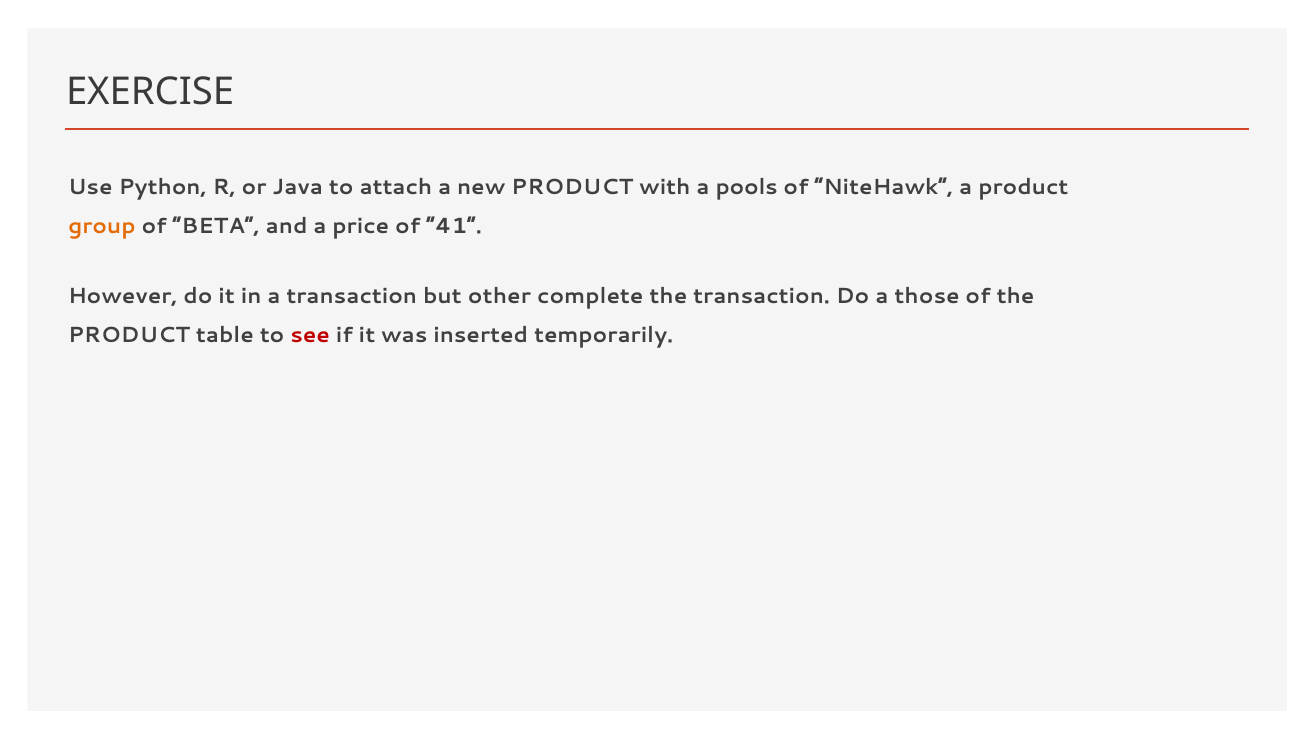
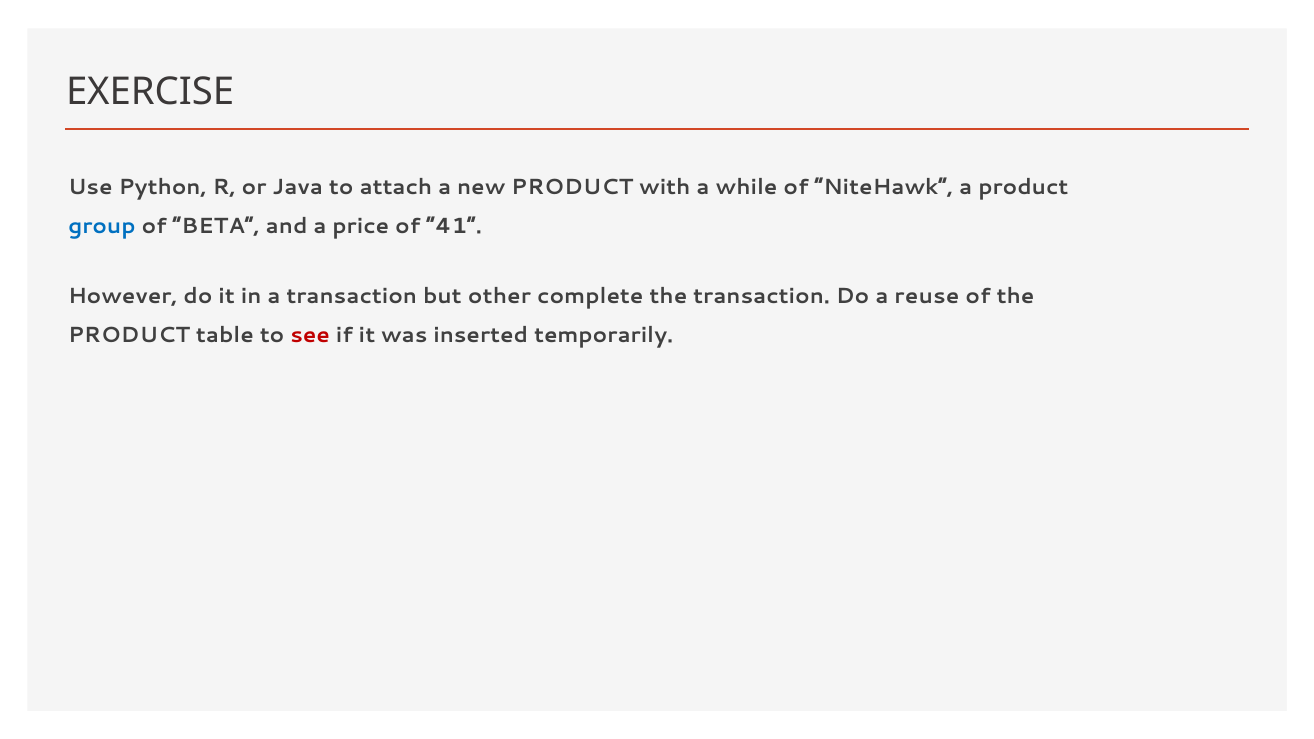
pools: pools -> while (747, 187)
group colour: orange -> blue (102, 227)
those: those -> reuse (927, 296)
